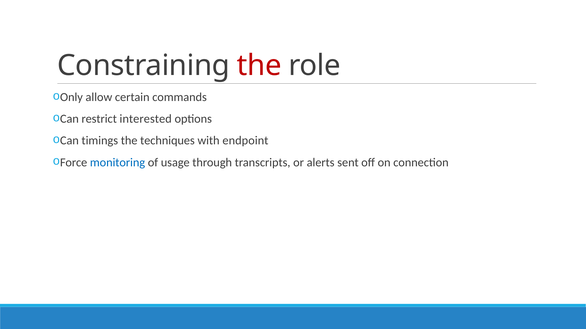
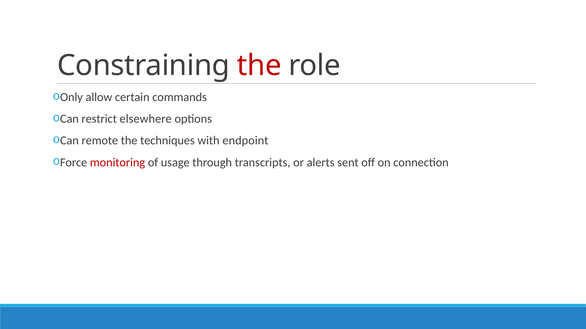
interested: interested -> elsewhere (146, 119)
timings: timings -> remote (100, 141)
monitoring colour: blue -> red (118, 163)
